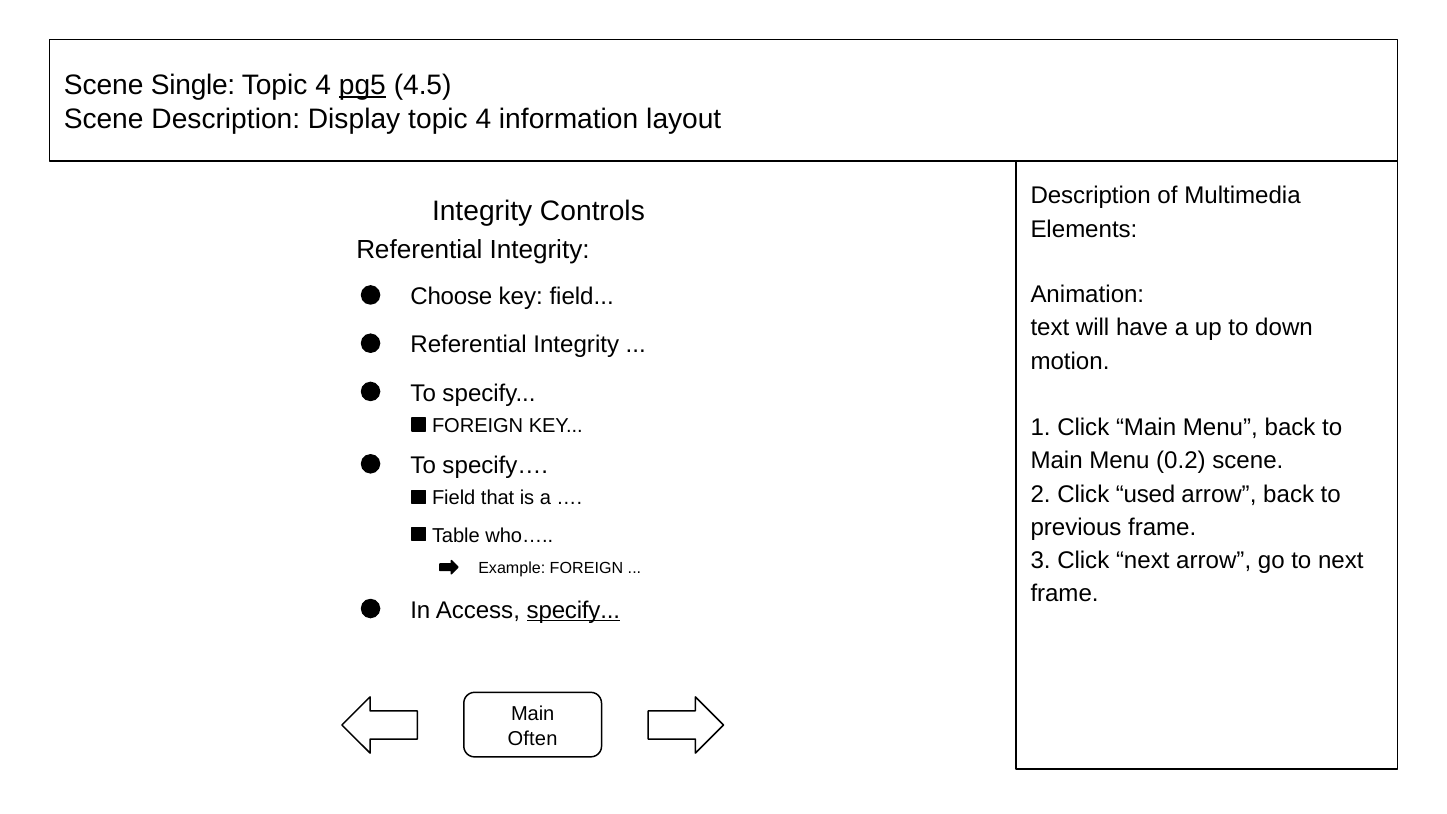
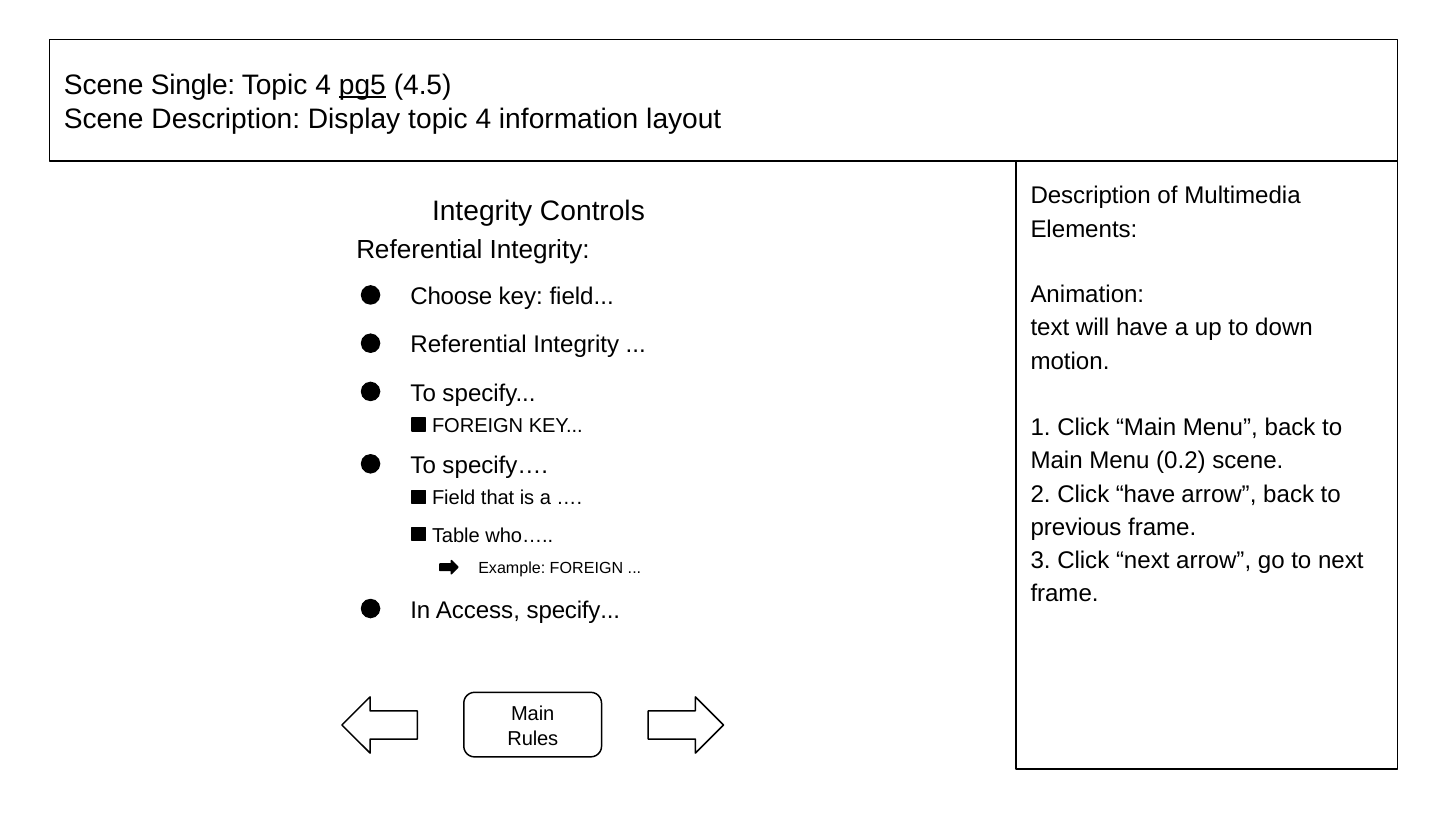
Click used: used -> have (1146, 494)
specify underline: present -> none (573, 610)
Often: Often -> Rules (533, 738)
